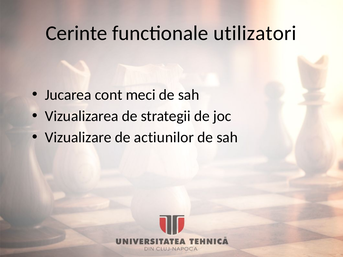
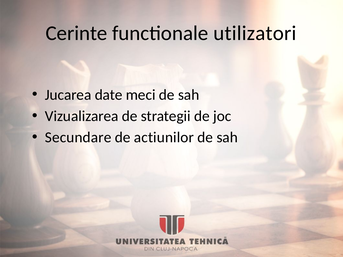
cont: cont -> date (109, 95)
Vizualizare: Vizualizare -> Secundare (78, 138)
